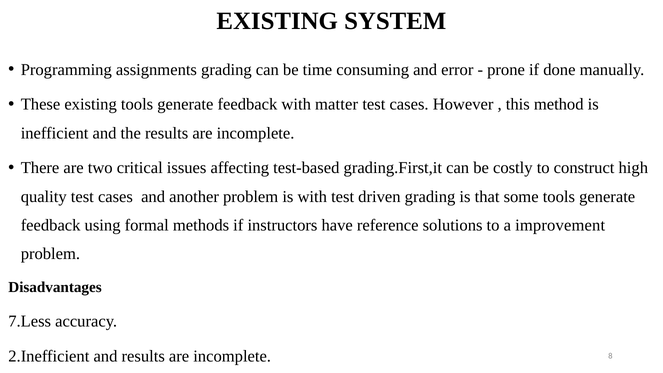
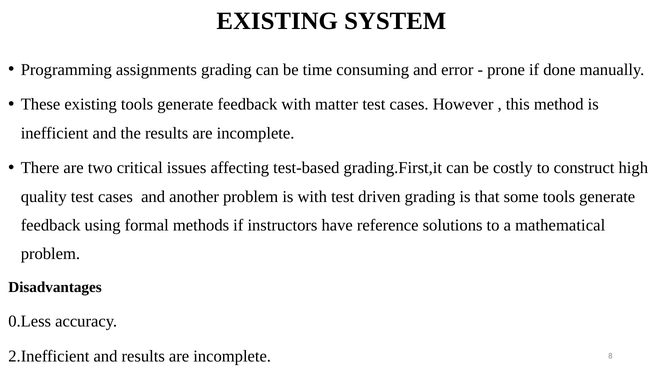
improvement: improvement -> mathematical (560, 225)
7.Less: 7.Less -> 0.Less (30, 321)
